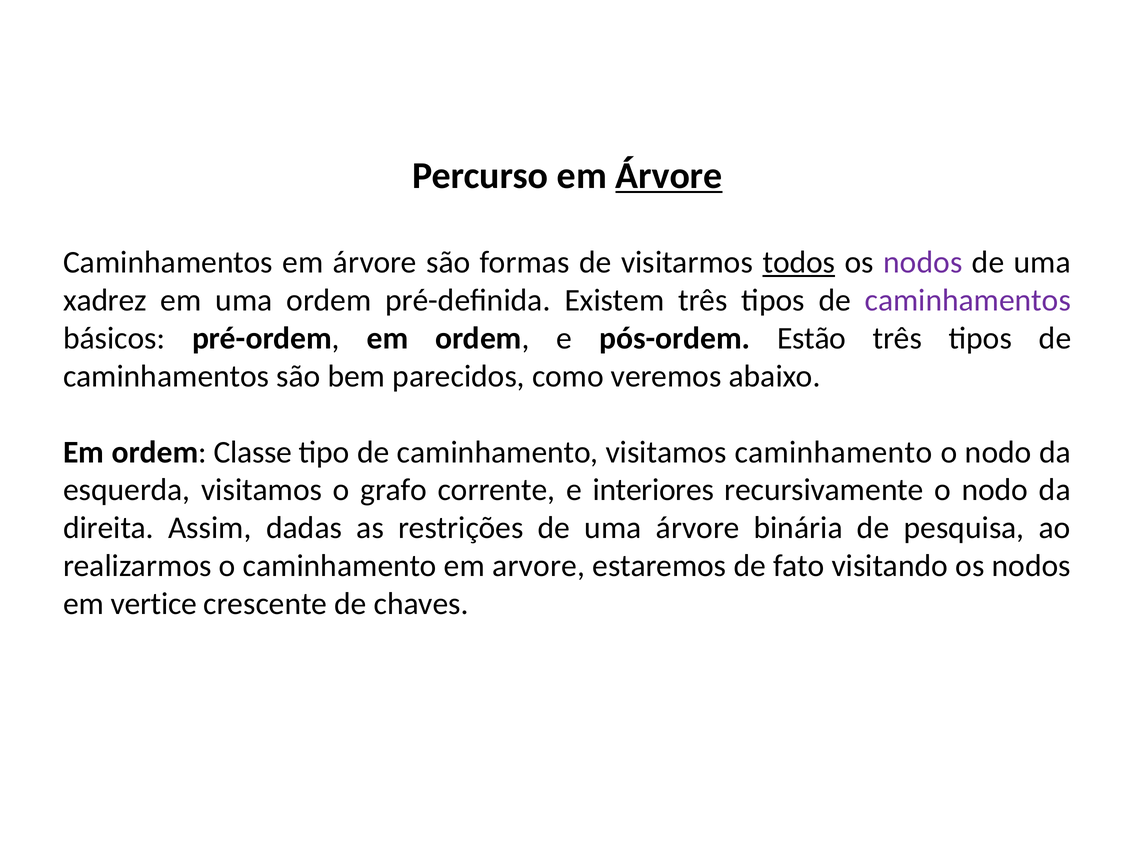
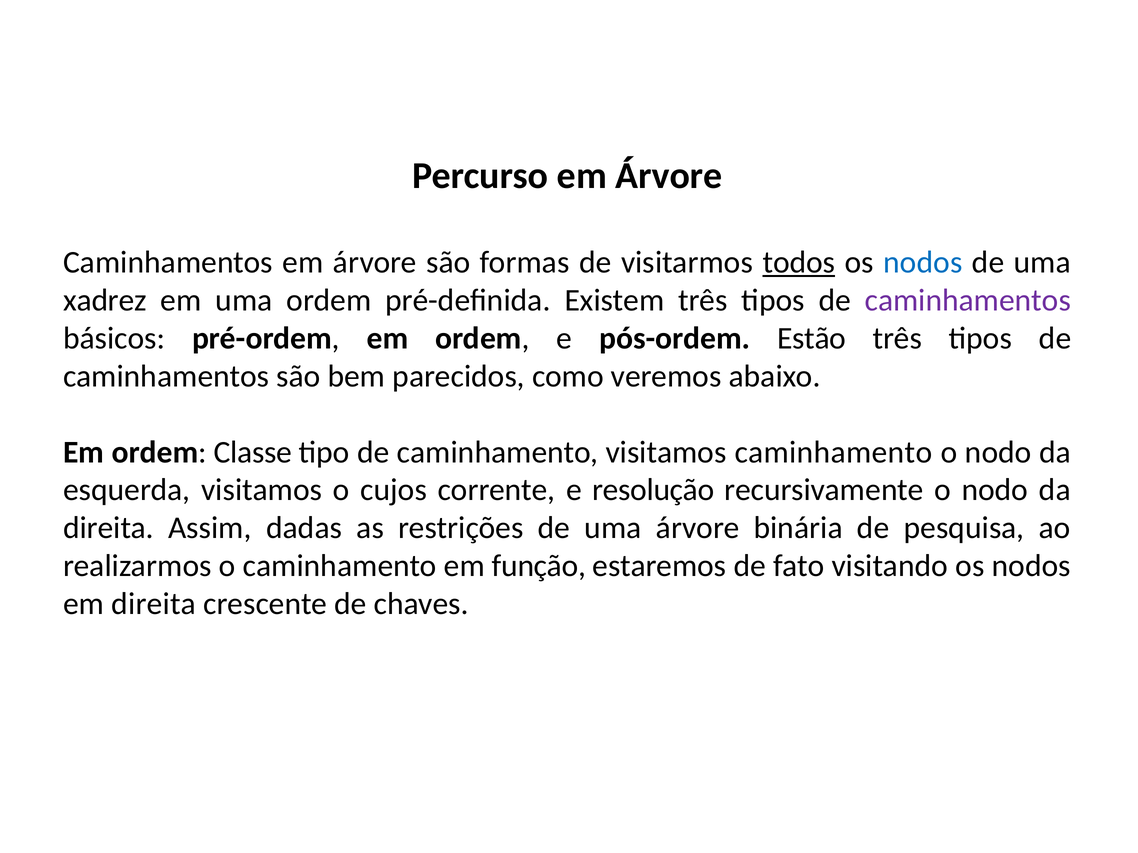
Árvore underline: present -> none (669, 176)
nodos colour: purple -> blue (923, 263)
grafo: grafo -> cujos (394, 490)
interiores: interiores -> resolução (653, 490)
arvore: arvore -> função (539, 566)
em vertice: vertice -> direita (154, 604)
